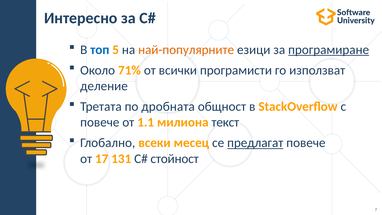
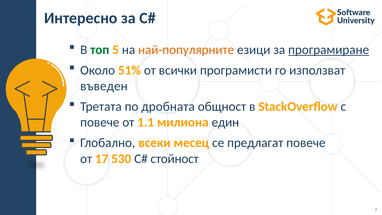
топ colour: blue -> green (100, 50)
71%: 71% -> 51% (129, 70)
деление: деление -> въведен (104, 86)
текст: текст -> един (225, 122)
предлагат underline: present -> none (255, 143)
131: 131 -> 530 (121, 159)
